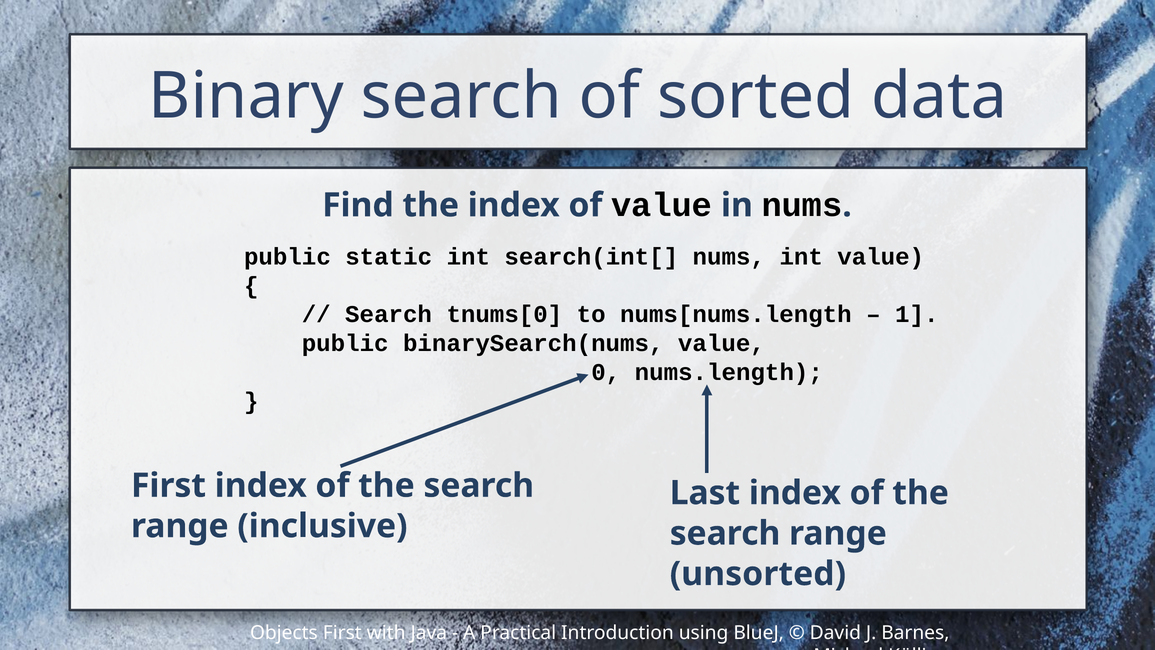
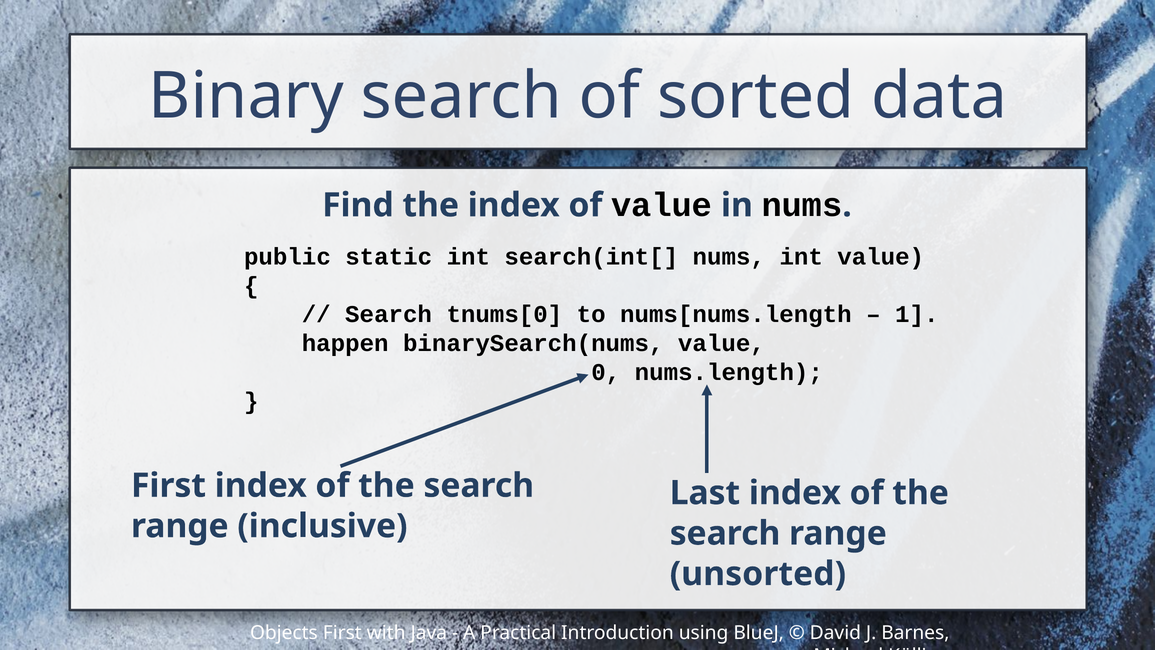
public: public -> happen (345, 343)
